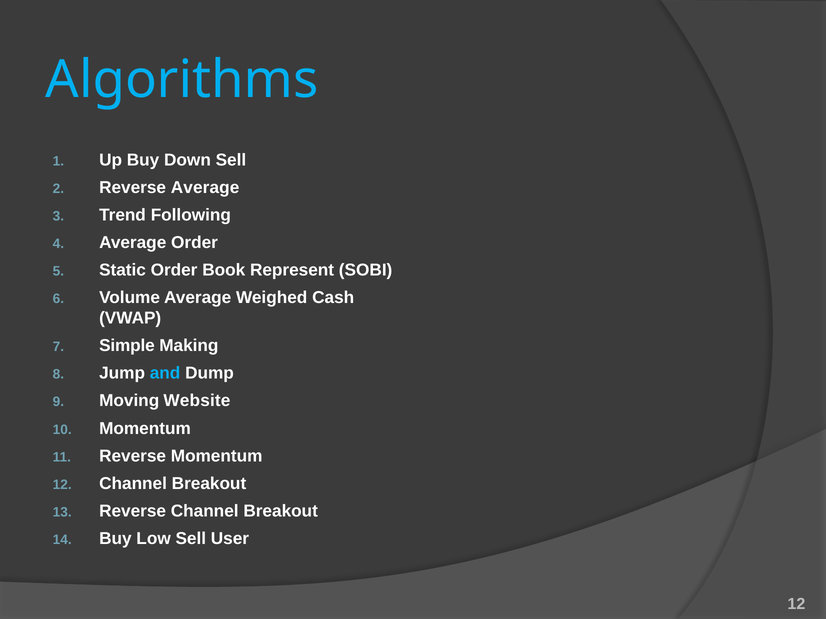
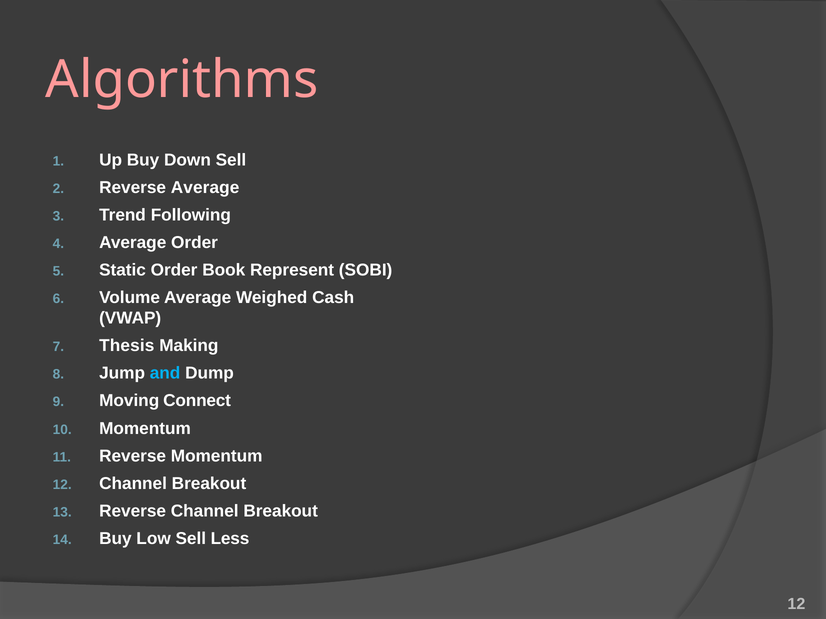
Algorithms colour: light blue -> pink (182, 80)
Simple: Simple -> Thesis (127, 346)
Website: Website -> Connect (197, 401)
User: User -> Less (230, 539)
